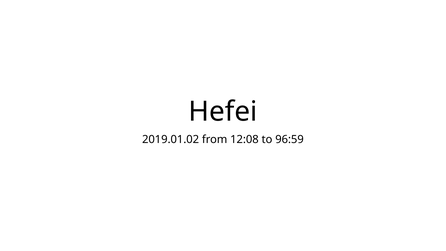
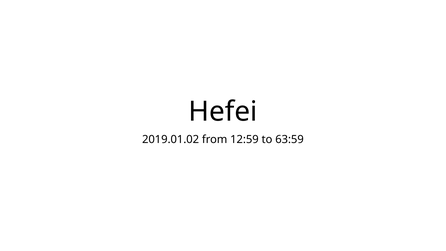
12:08: 12:08 -> 12:59 (244, 139)
96:59: 96:59 -> 63:59 (290, 139)
